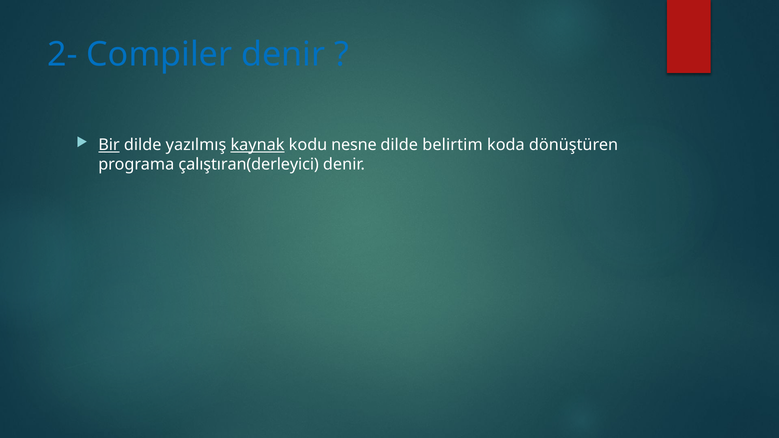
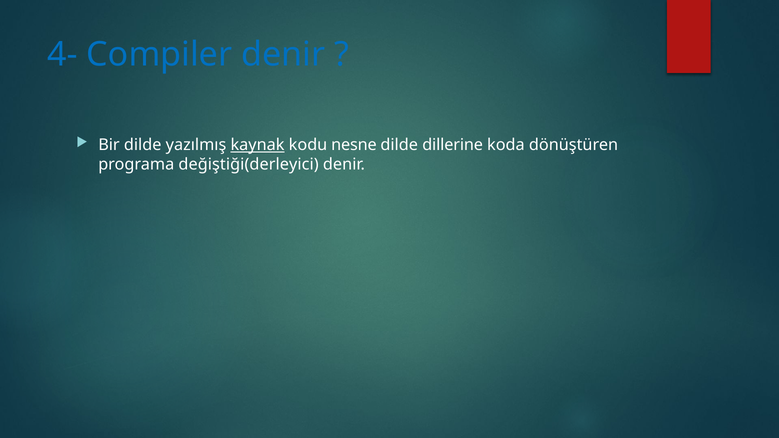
2-: 2- -> 4- (62, 55)
Bir underline: present -> none (109, 145)
belirtim: belirtim -> dillerine (453, 145)
çalıştıran(derleyici: çalıştıran(derleyici -> değiştiği(derleyici (249, 164)
